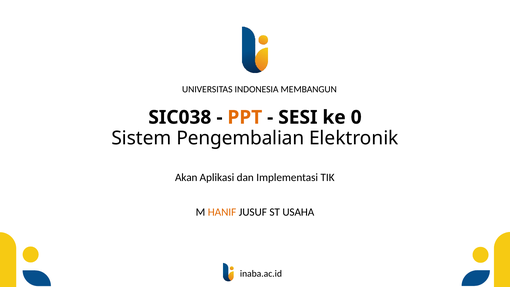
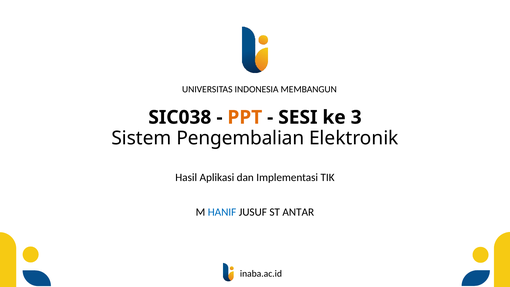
0: 0 -> 3 (356, 117)
Akan: Akan -> Hasil (186, 177)
HANIF colour: orange -> blue (222, 212)
USAHA: USAHA -> ANTAR (298, 212)
